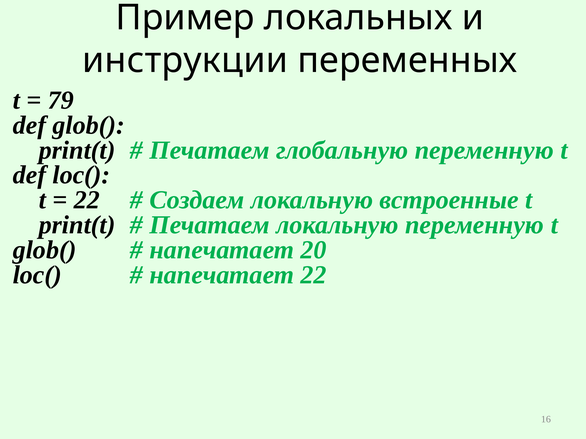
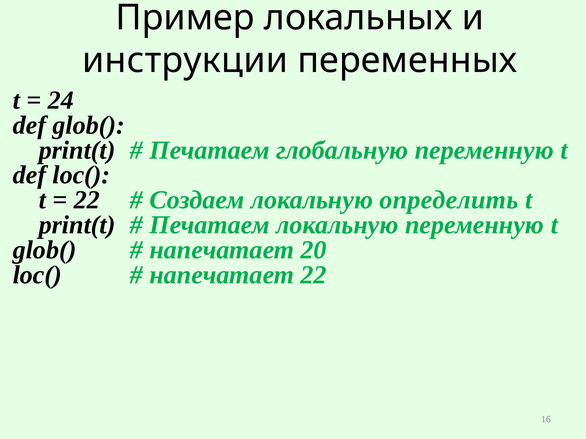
79: 79 -> 24 (61, 100)
встроенные: встроенные -> определить (449, 200)
